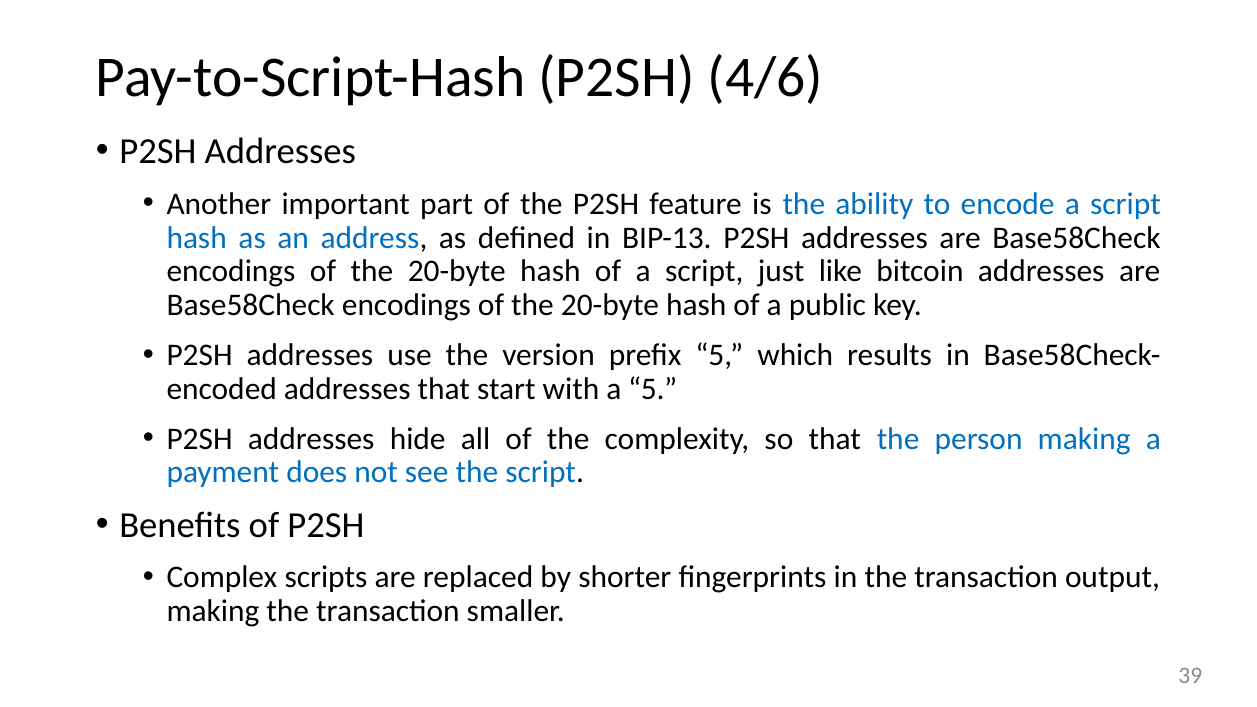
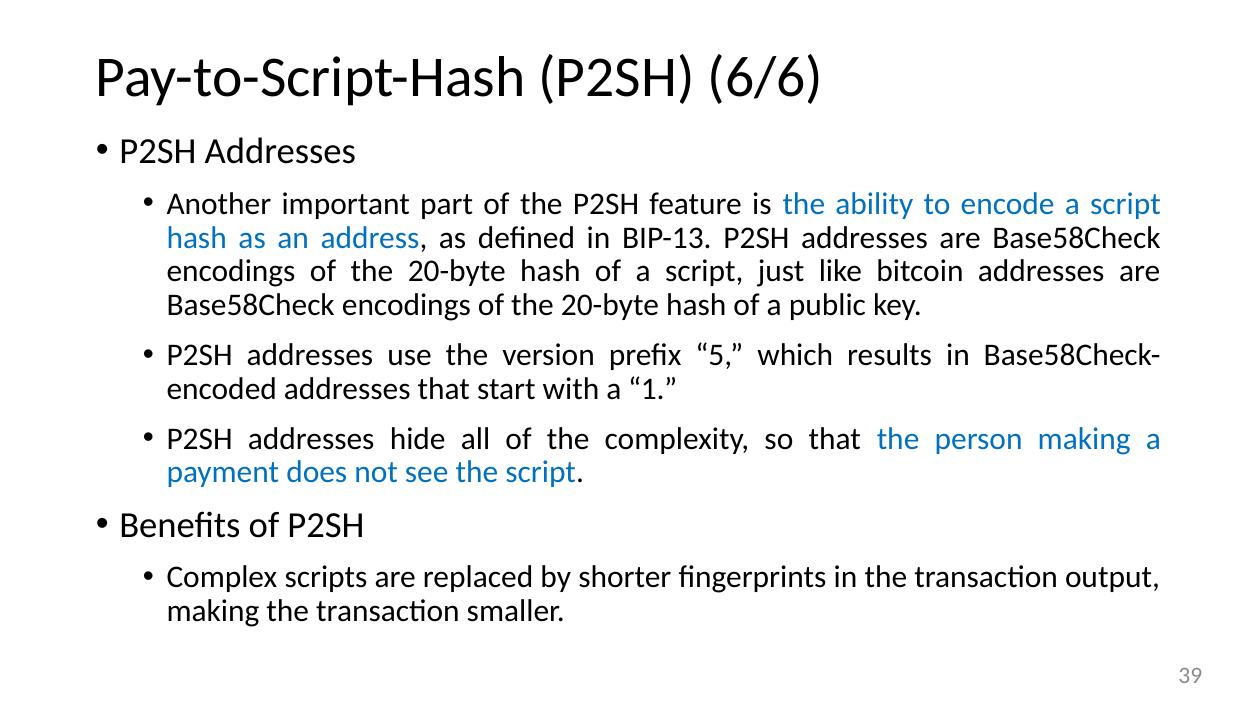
4/6: 4/6 -> 6/6 (765, 77)
a 5: 5 -> 1 (653, 389)
